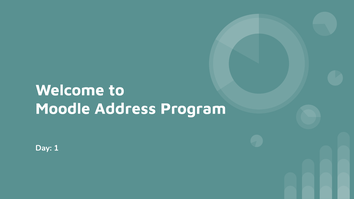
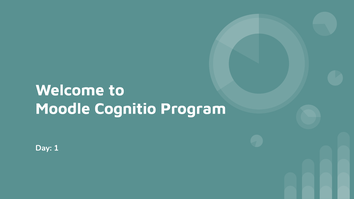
Address: Address -> Cognitio (125, 109)
